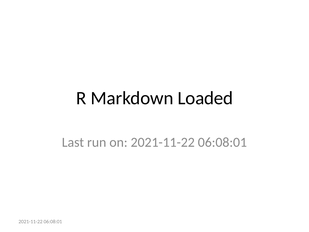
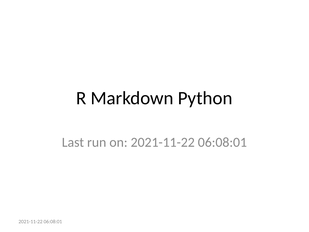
Loaded: Loaded -> Python (205, 98)
